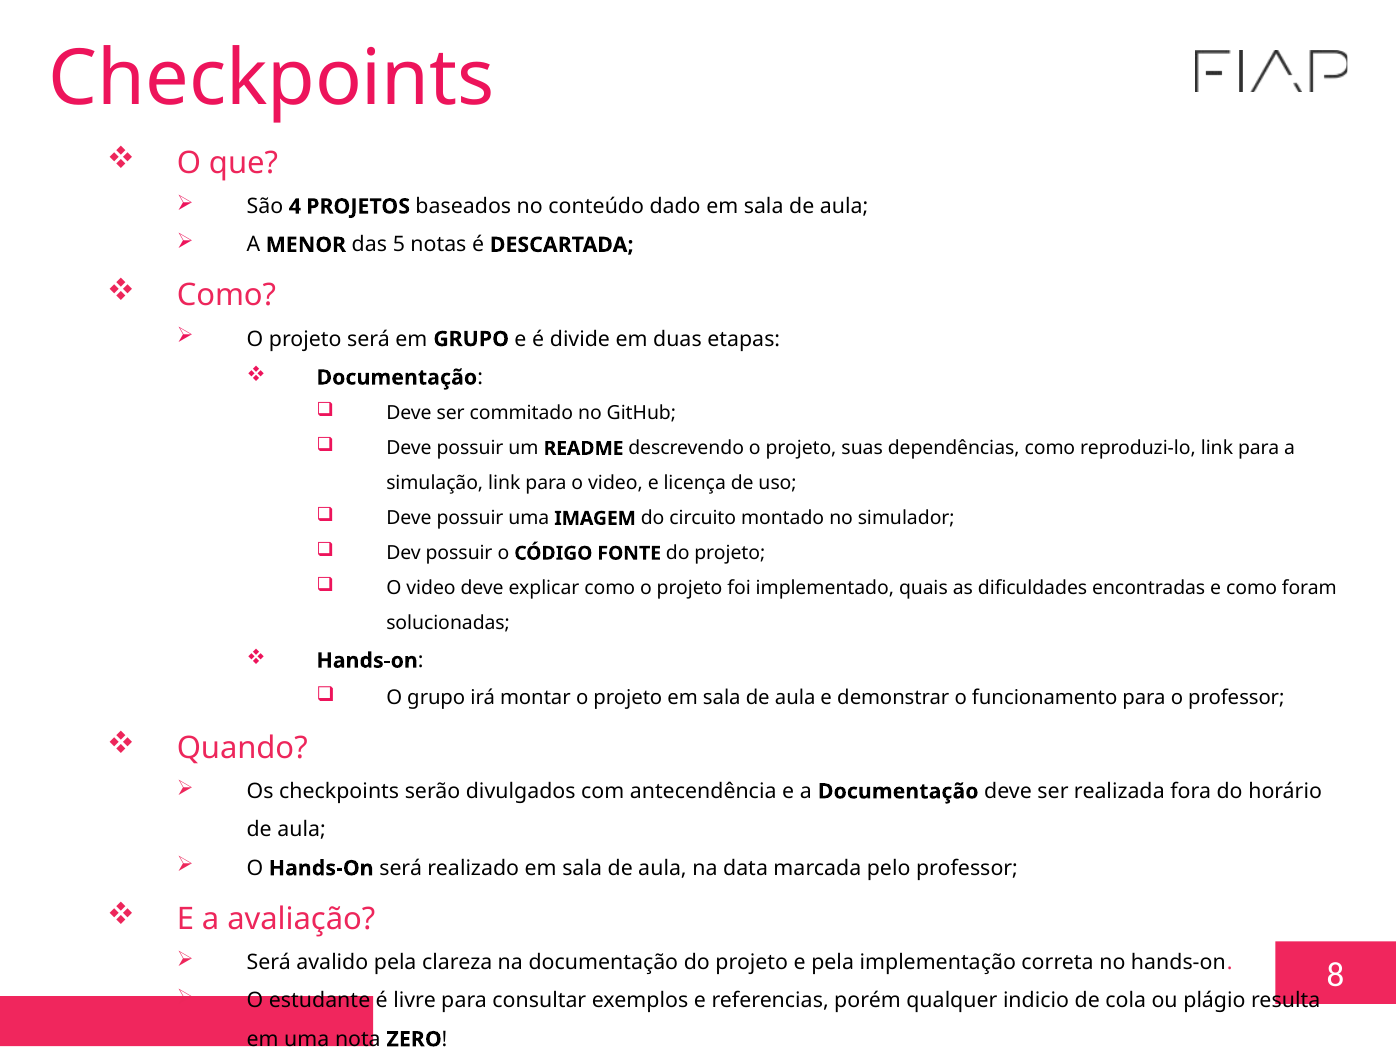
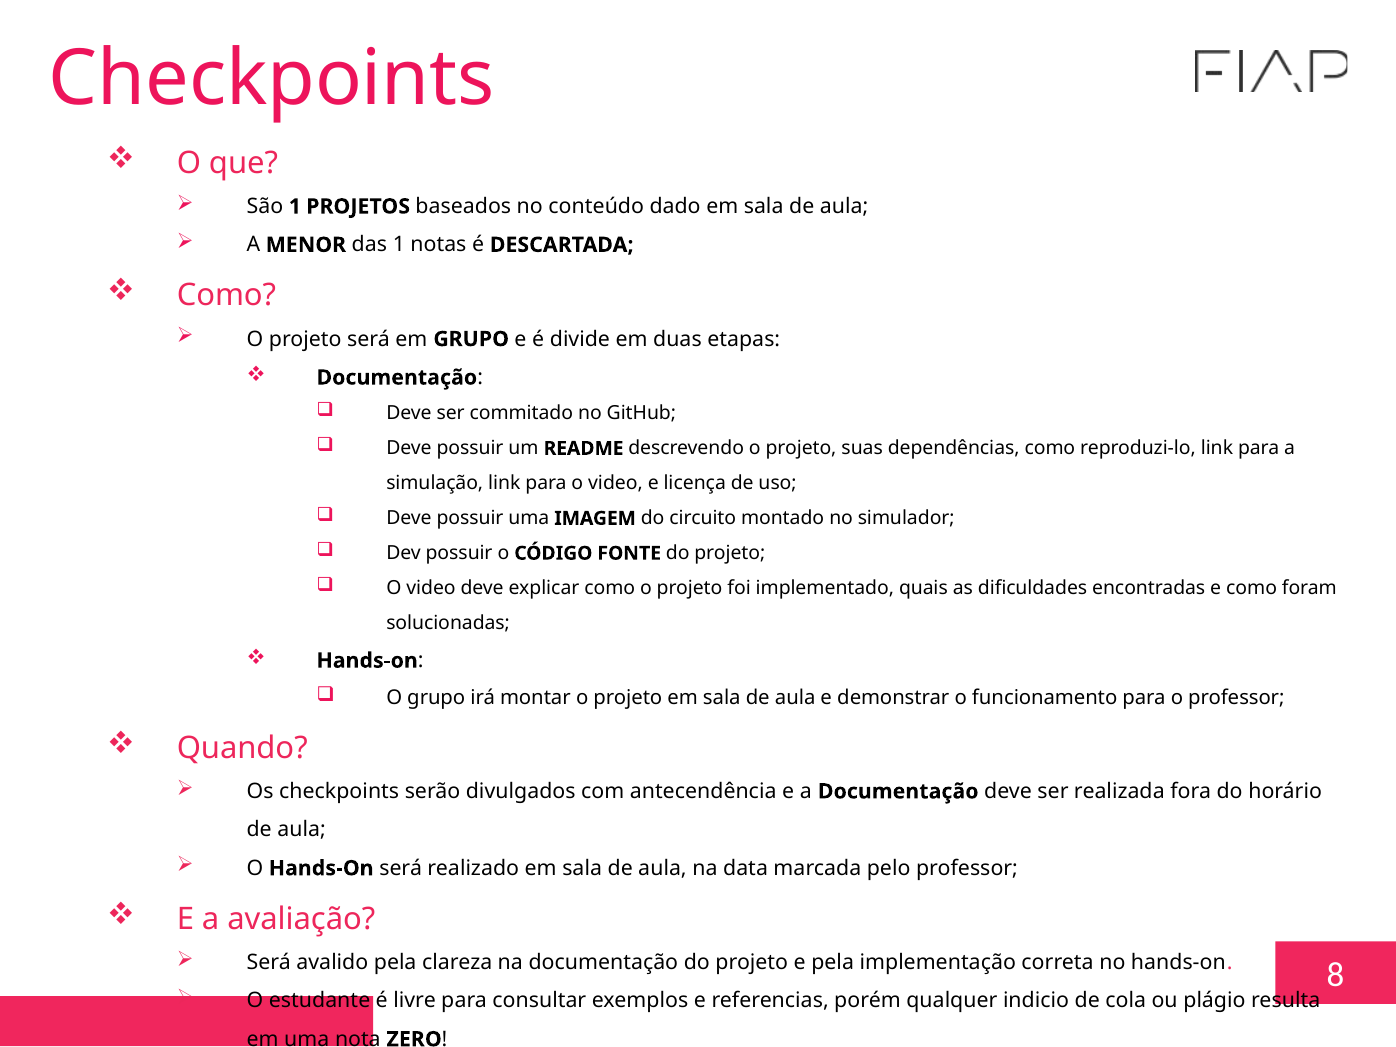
São 4: 4 -> 1 (295, 206)
das 5: 5 -> 1 (399, 245)
